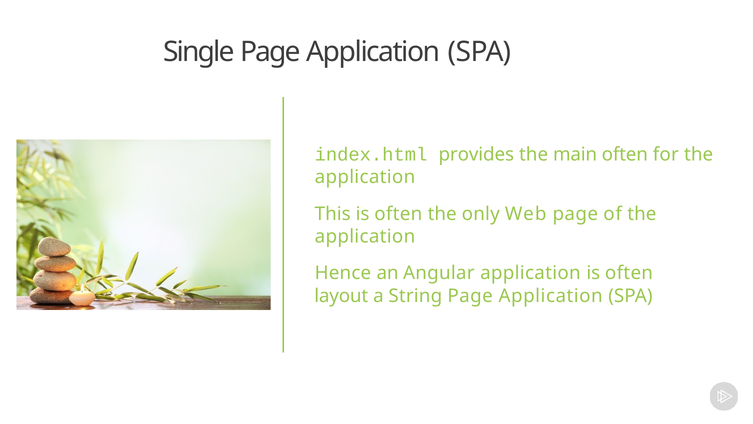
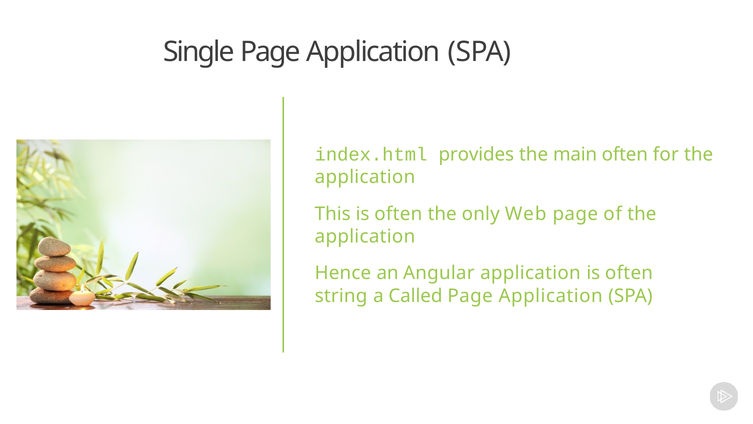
layout: layout -> string (341, 296)
String: String -> Called (415, 296)
